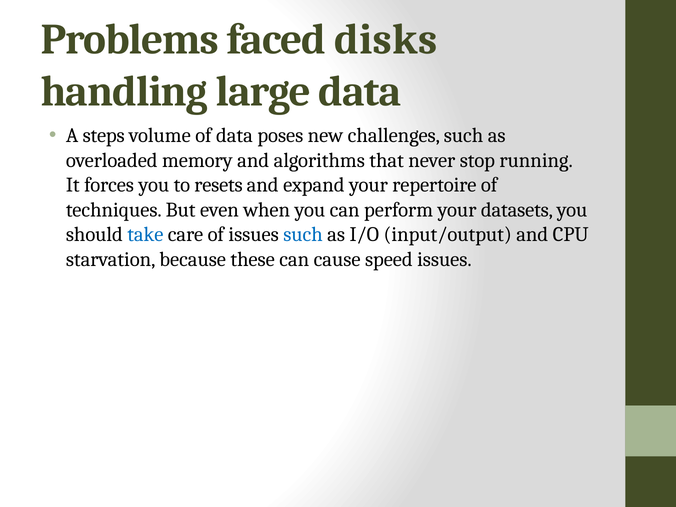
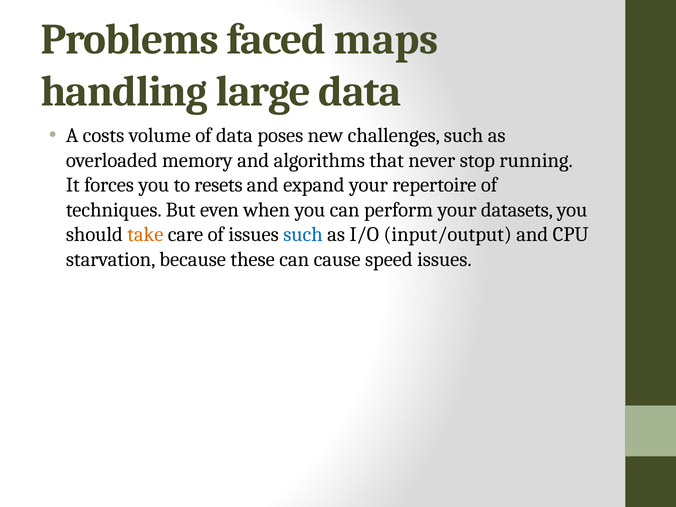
disks: disks -> maps (386, 40)
steps: steps -> costs (104, 136)
take colour: blue -> orange (145, 235)
